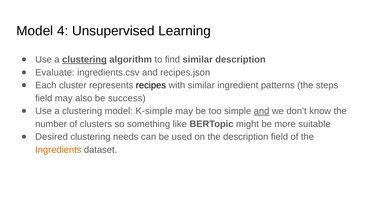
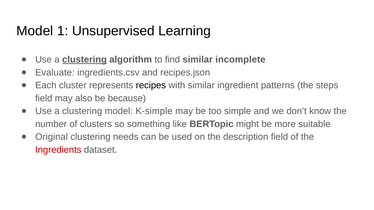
4: 4 -> 1 (63, 31)
similar description: description -> incomplete (240, 60)
success: success -> because (127, 98)
and underline: present -> none (262, 111)
Desired: Desired -> Original (52, 137)
Ingredients colour: orange -> red (58, 150)
